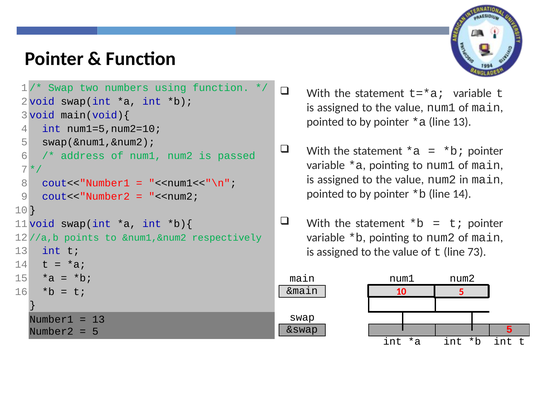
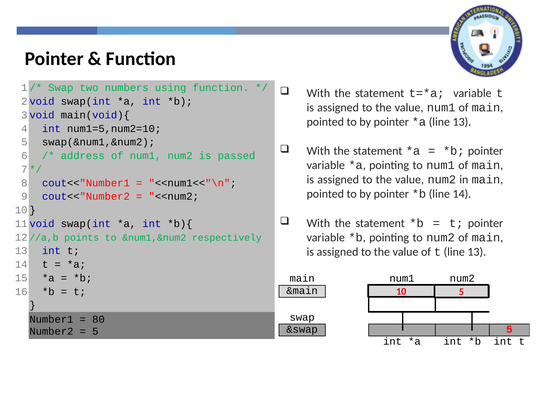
t line 73: 73 -> 13 (477, 252)
13: 13 -> 80 (99, 319)
